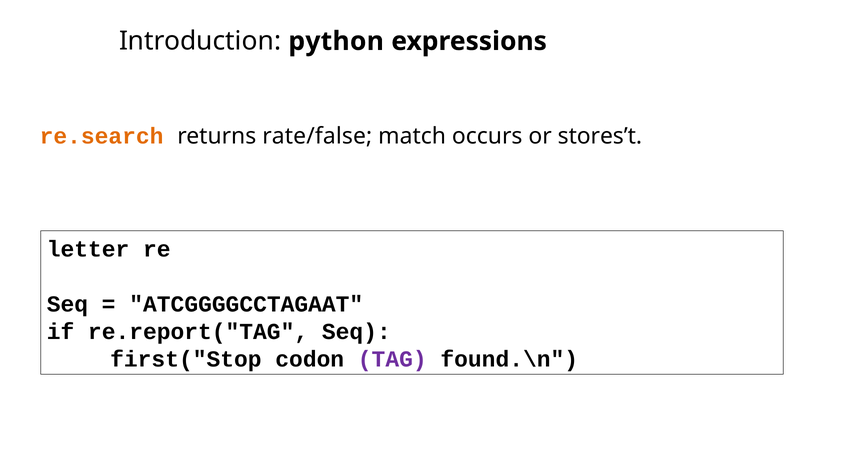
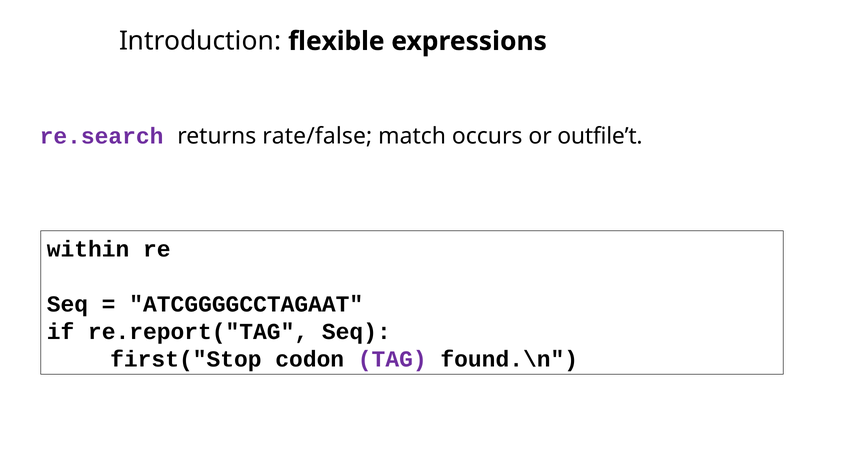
python: python -> flexible (336, 41)
re.search colour: orange -> purple (102, 136)
stores’t: stores’t -> outfile’t (600, 136)
letter: letter -> within (88, 249)
